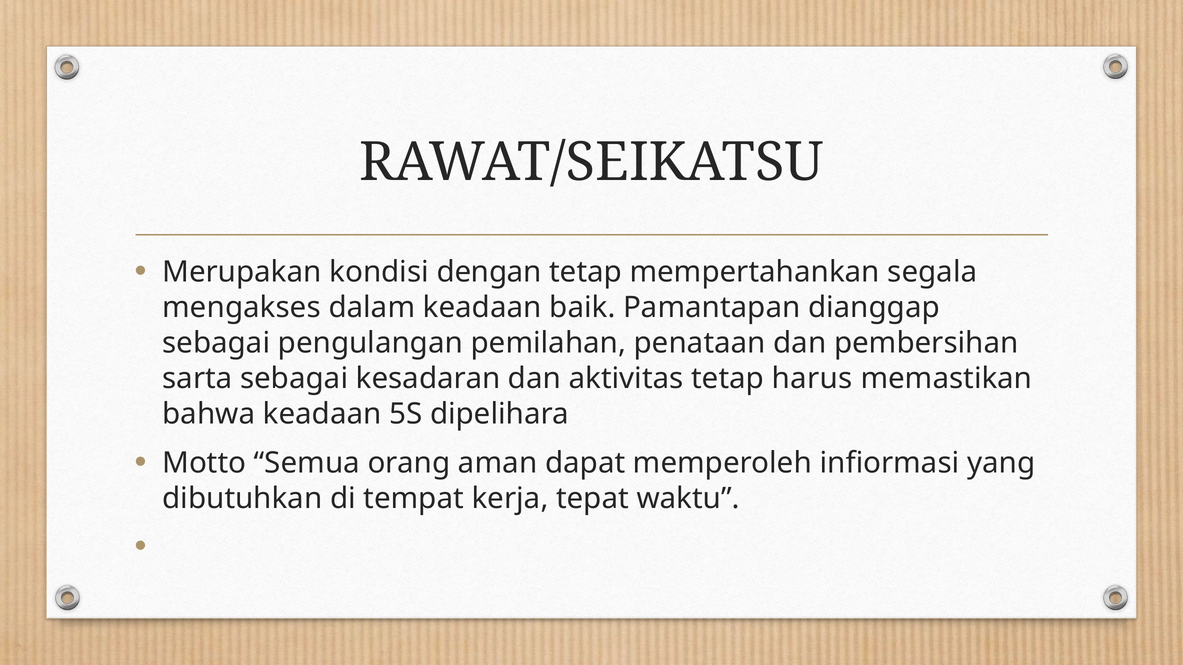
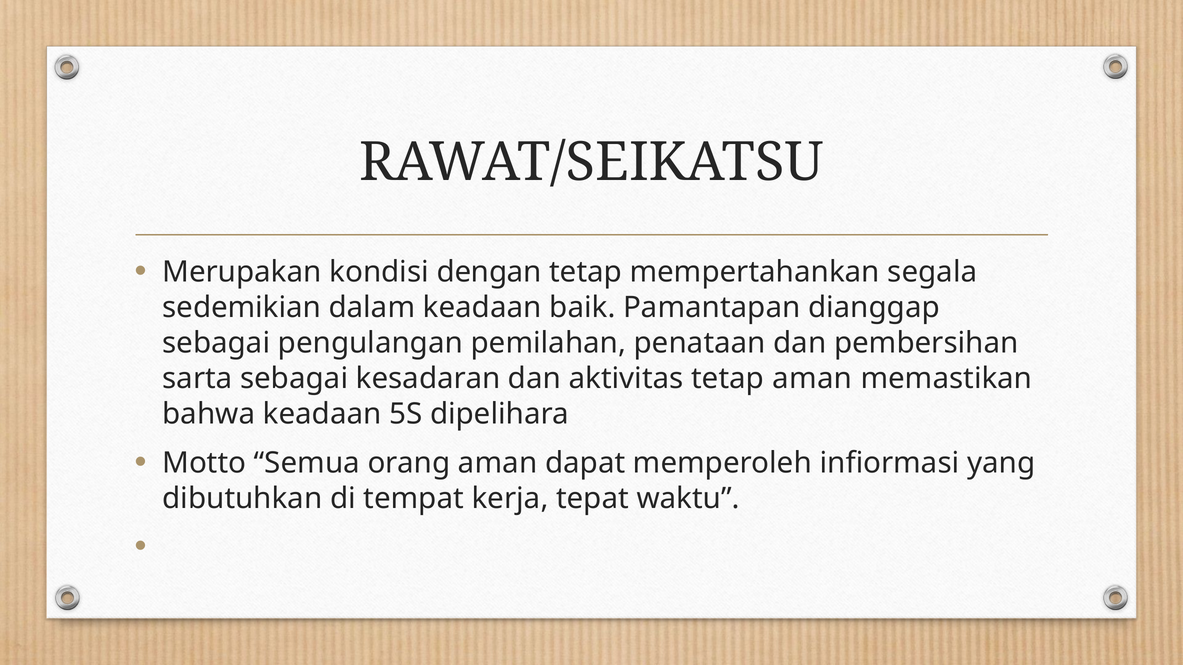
mengakses: mengakses -> sedemikian (242, 308)
tetap harus: harus -> aman (812, 379)
